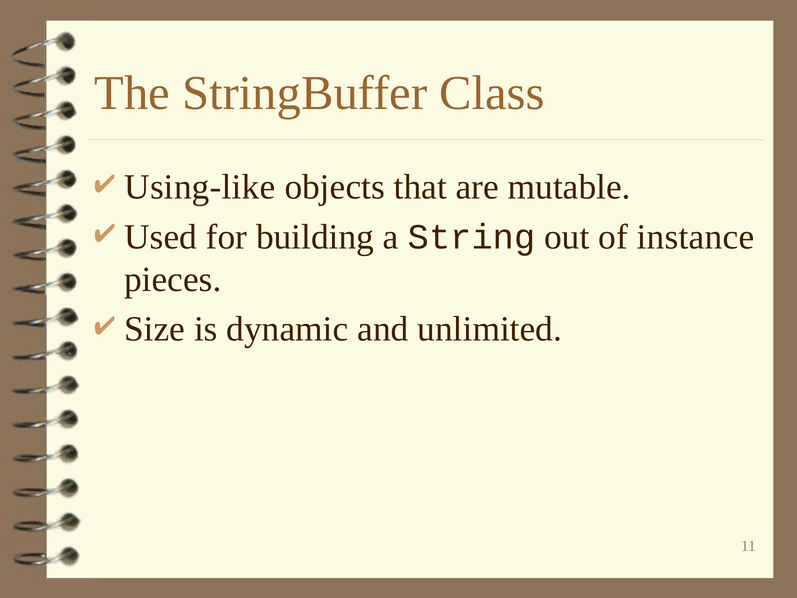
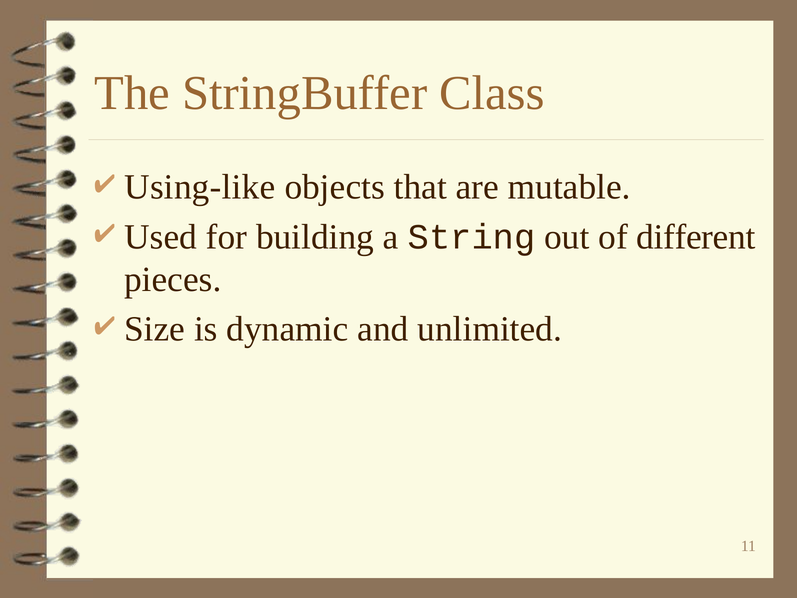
instance: instance -> different (696, 237)
